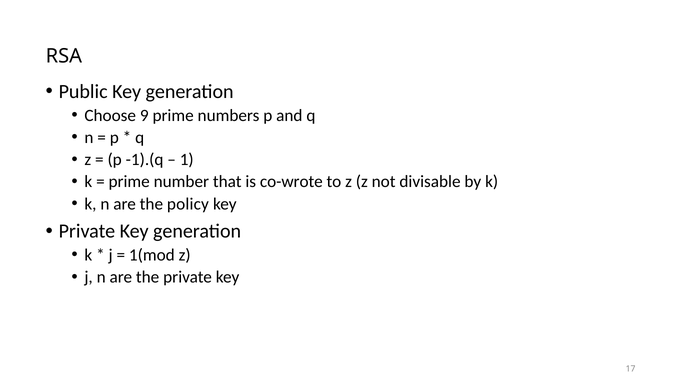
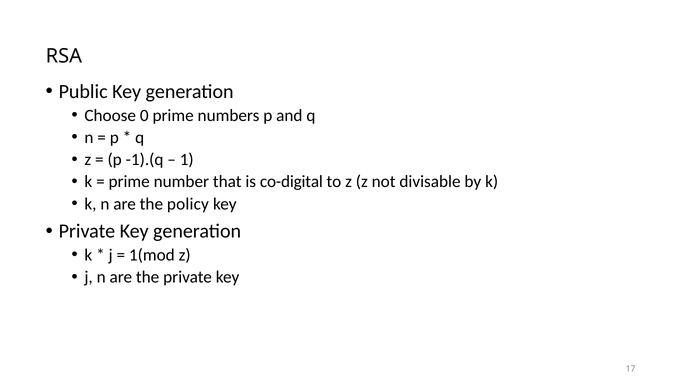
9: 9 -> 0 (144, 115)
co-wrote: co-wrote -> co-digital (291, 182)
